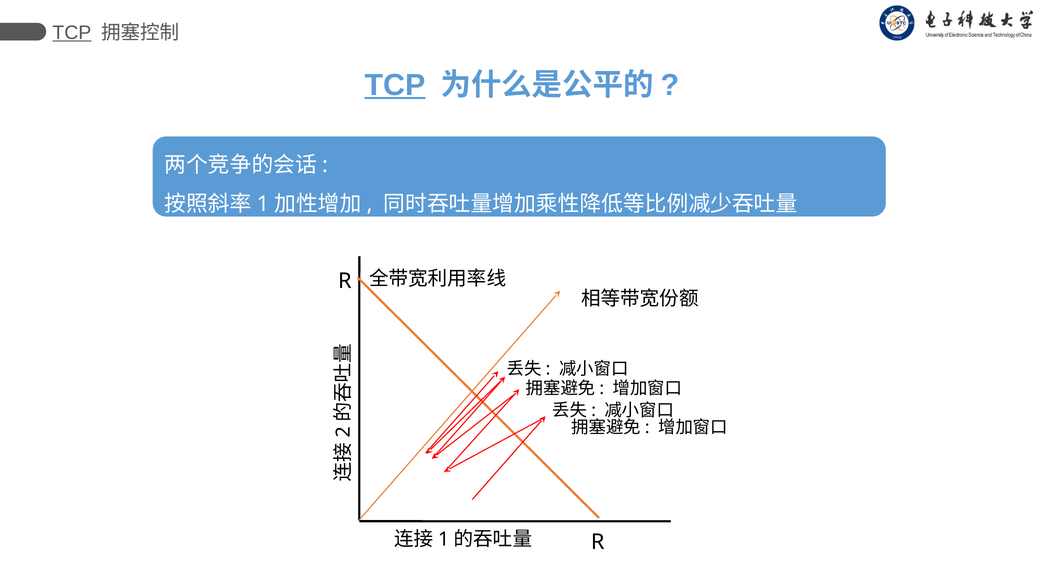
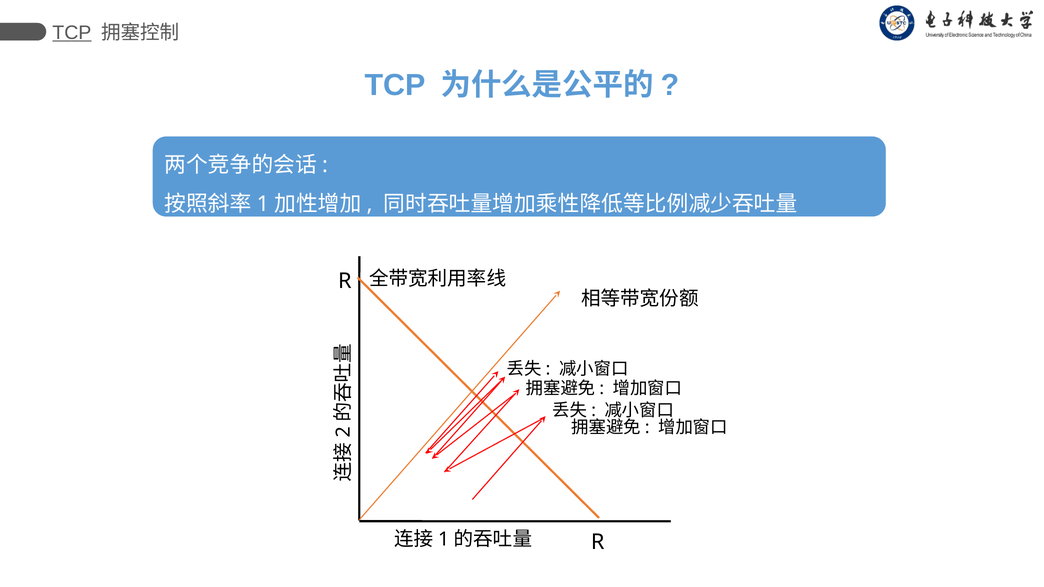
TCP underline: present -> none (395, 85)
